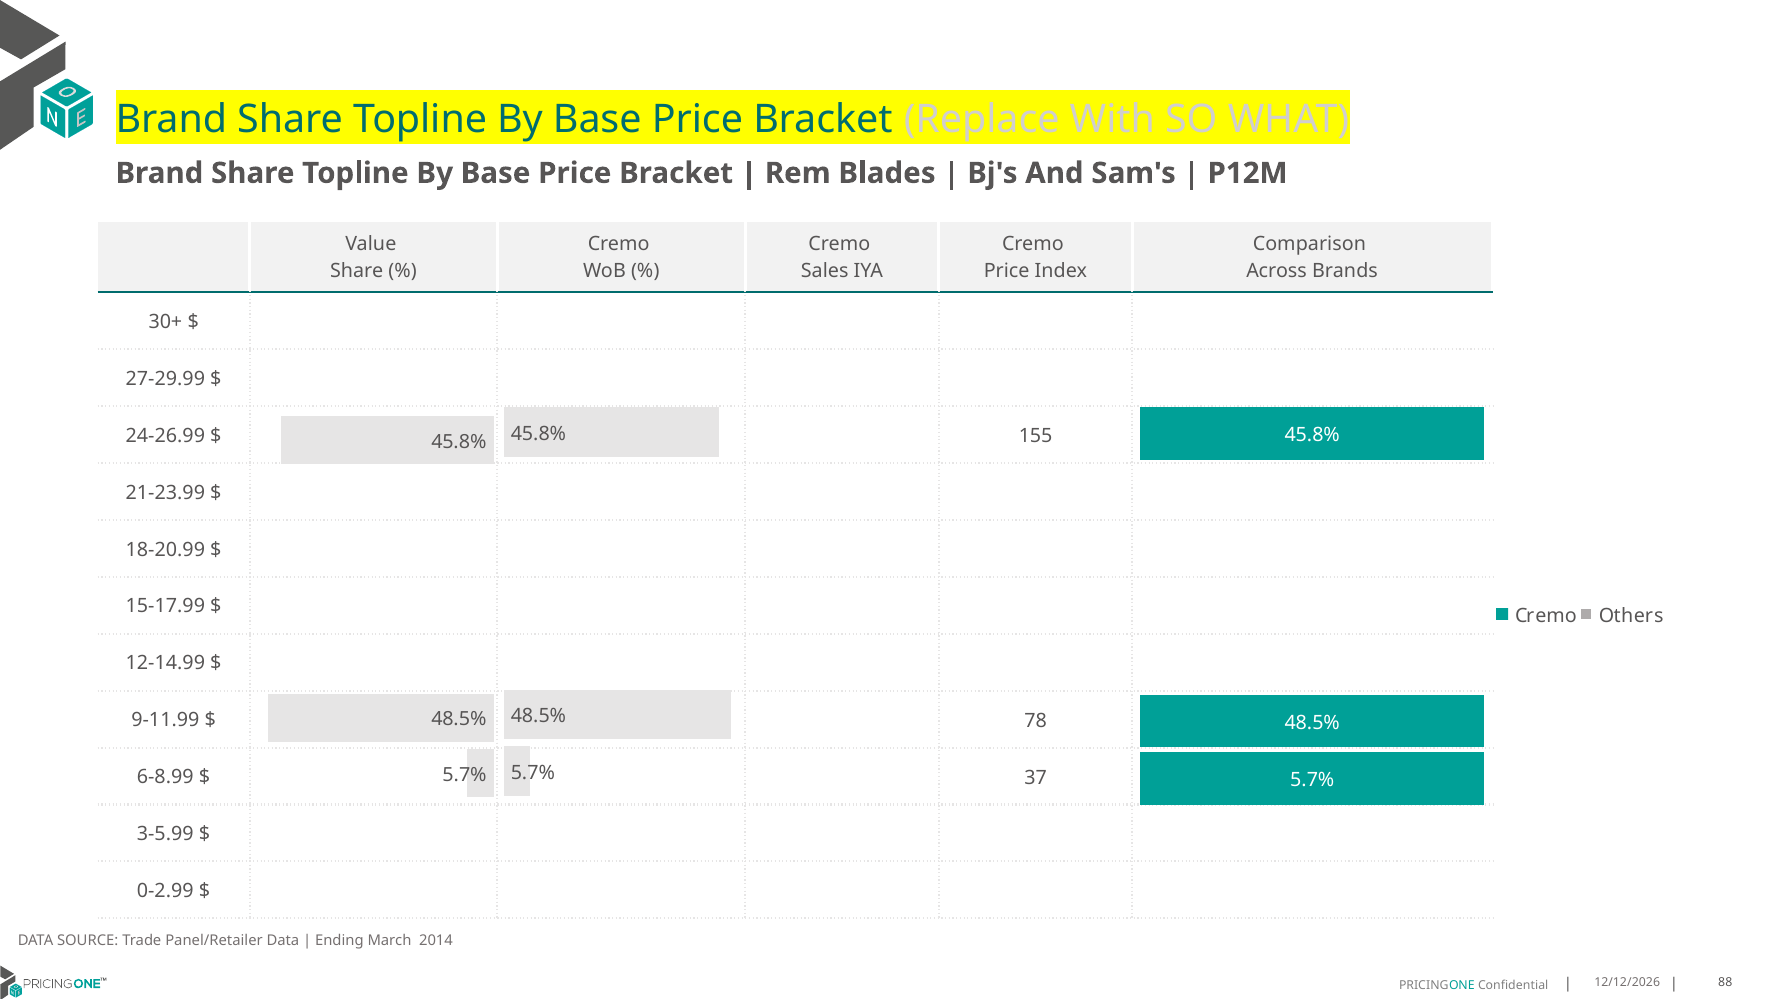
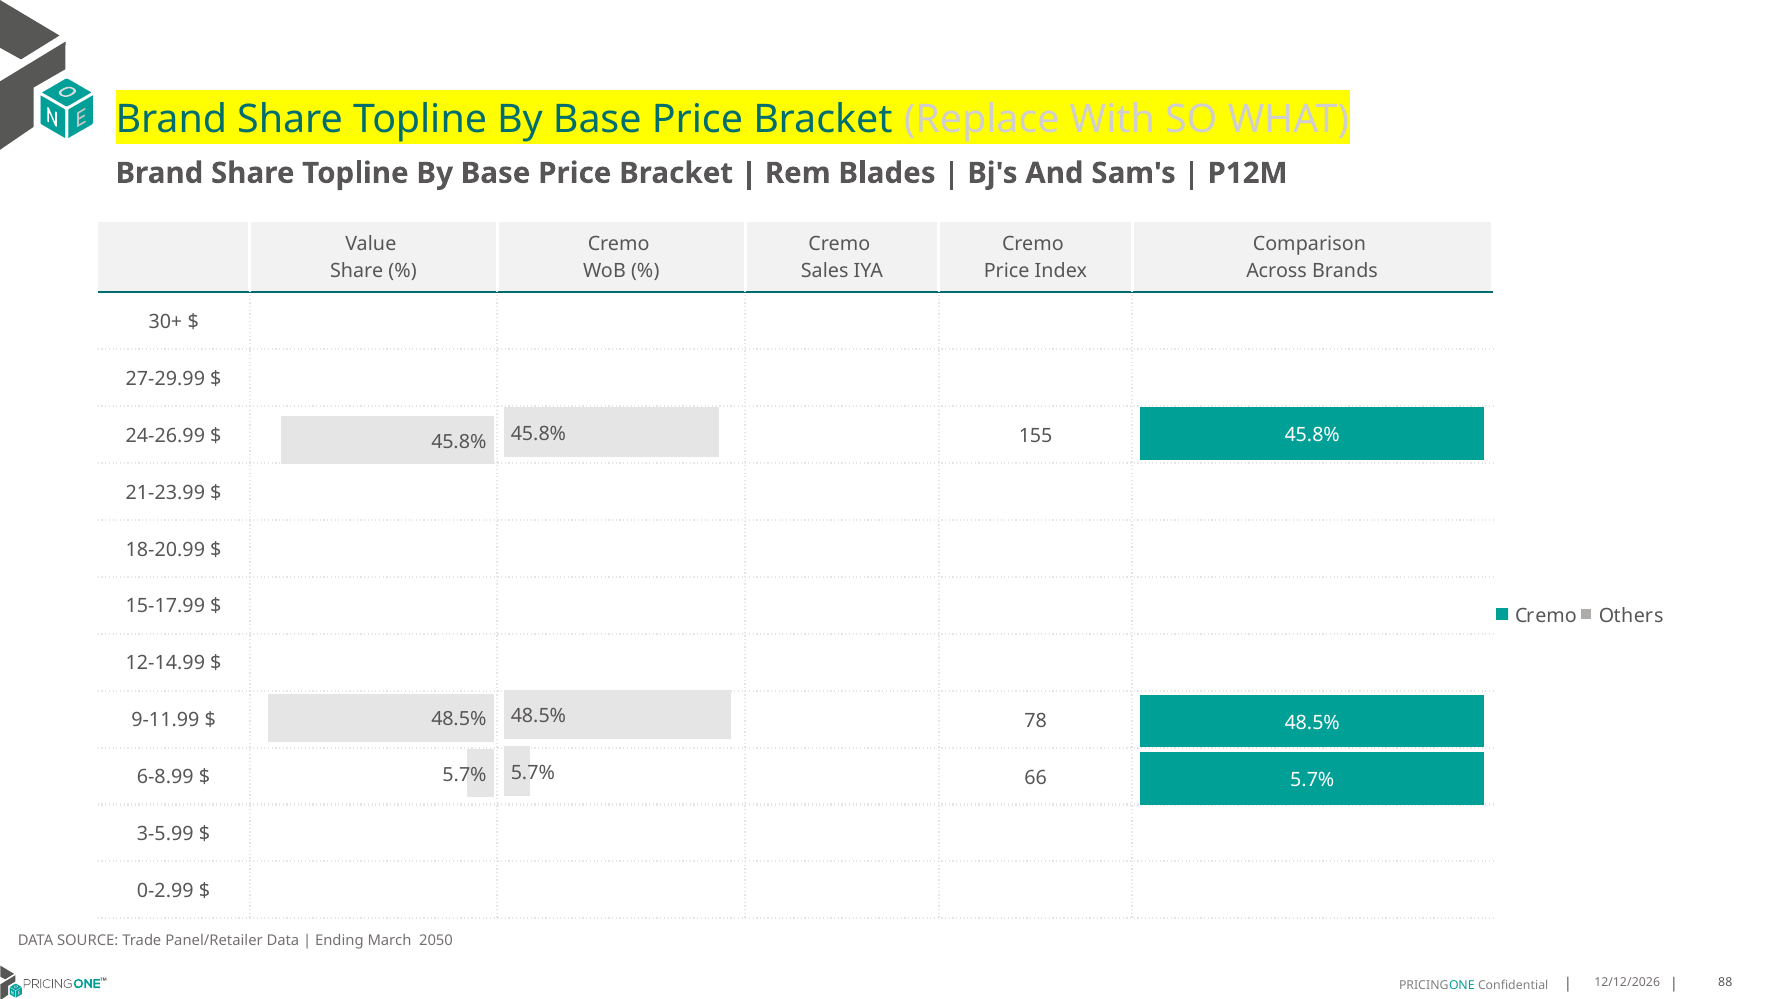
37: 37 -> 66 (1036, 778)
2014: 2014 -> 2050 (436, 941)
